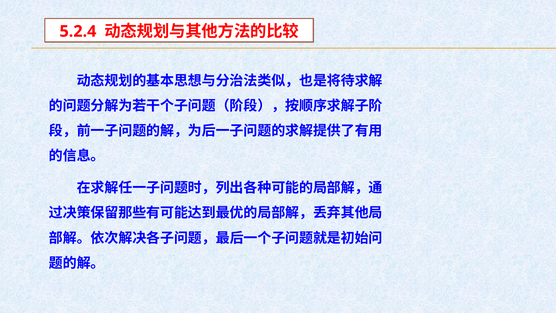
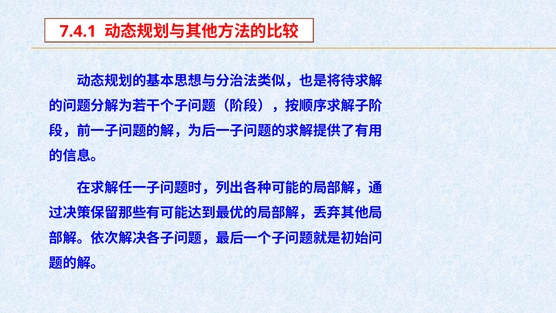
5.2.4: 5.2.4 -> 7.4.1 (78, 31)
